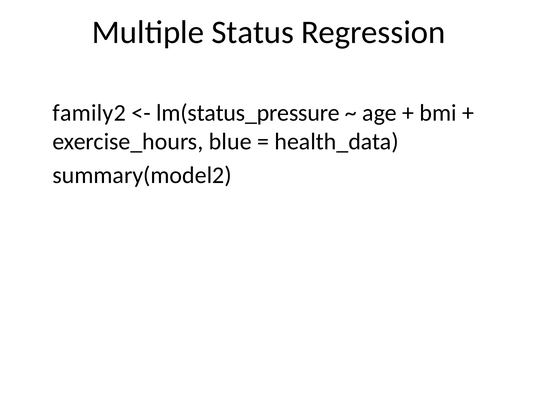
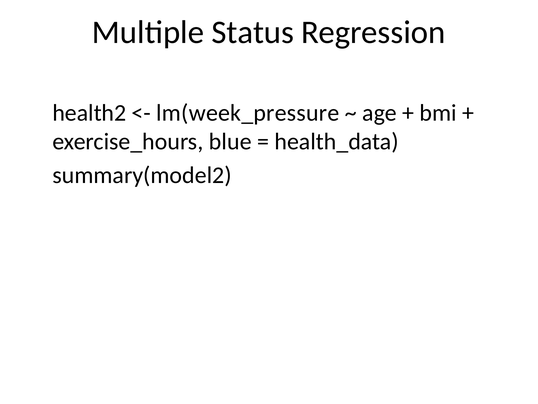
family2: family2 -> health2 (89, 113)
lm(status_pressure: lm(status_pressure -> lm(week_pressure (248, 113)
